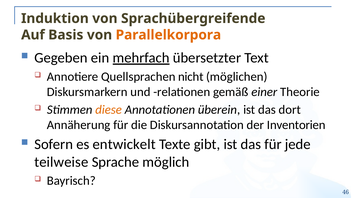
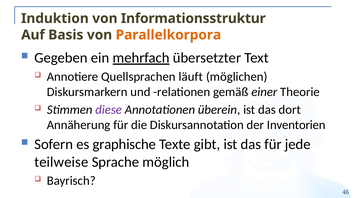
Sprachübergreifende: Sprachübergreifende -> Informationsstruktur (193, 18)
nicht: nicht -> läuft (191, 77)
diese colour: orange -> purple (109, 110)
entwickelt: entwickelt -> graphische (124, 144)
